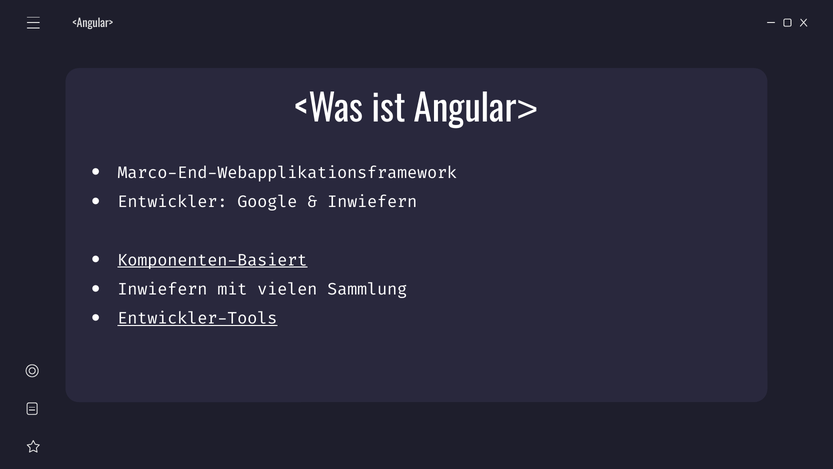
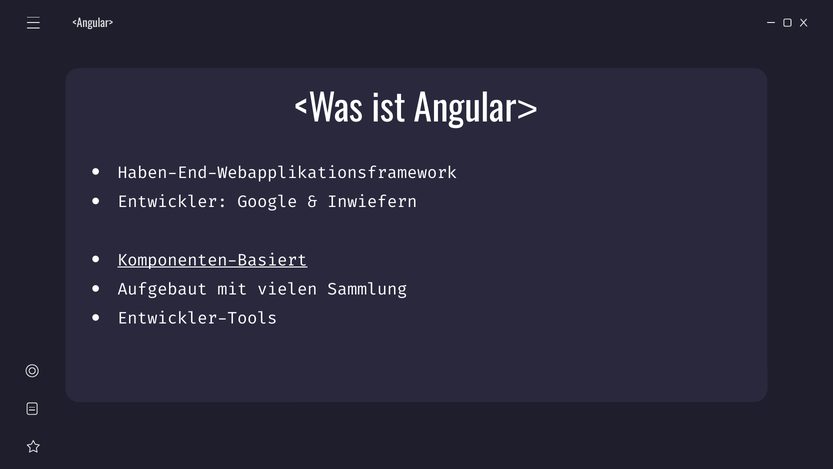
Marco-End-Webapplikationsframework: Marco-End-Webapplikationsframework -> Haben-End-Webapplikationsframework (287, 173)
Inwiefern: Inwiefern -> Aufgebaut (162, 289)
Entwickler-Tools underline: present -> none (197, 318)
